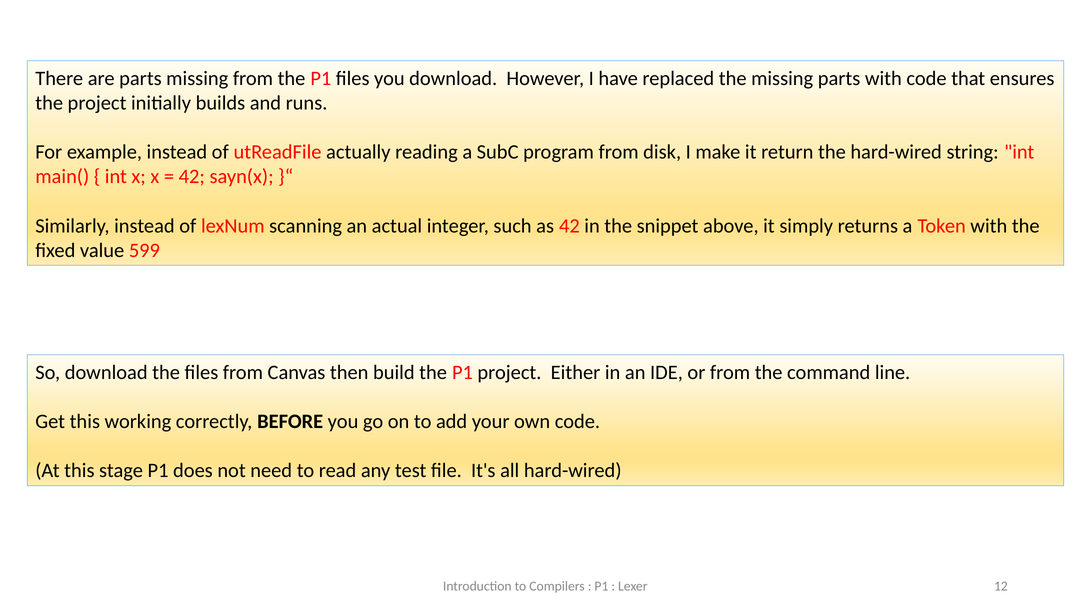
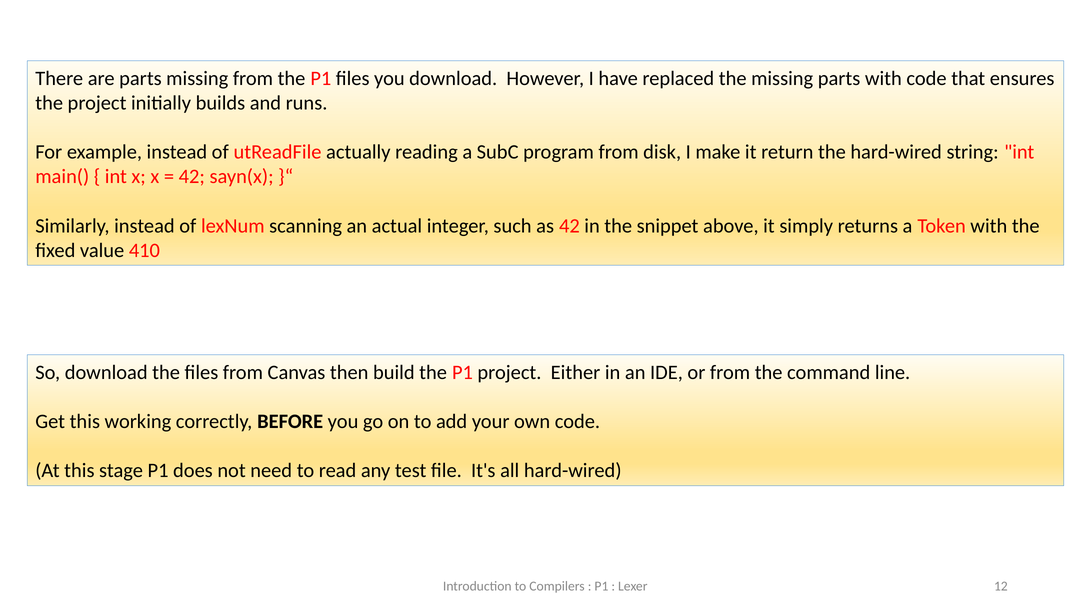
599: 599 -> 410 (144, 250)
